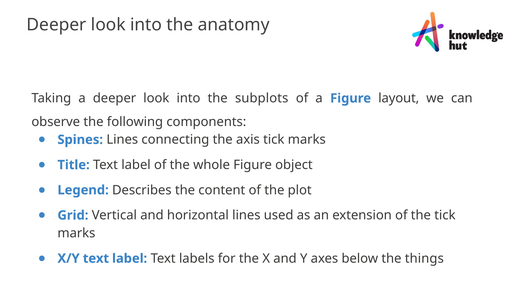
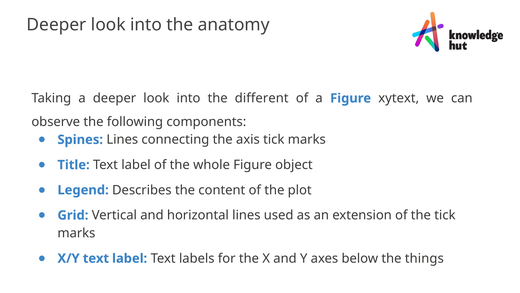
subplots: subplots -> different (262, 98)
layout: layout -> xytext (399, 98)
